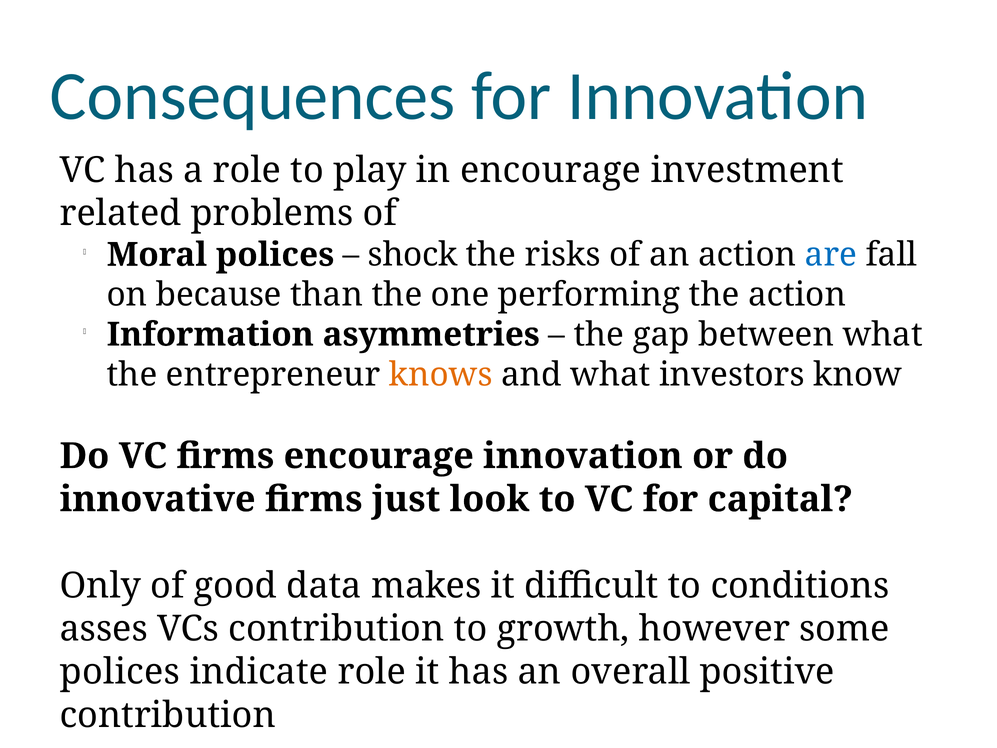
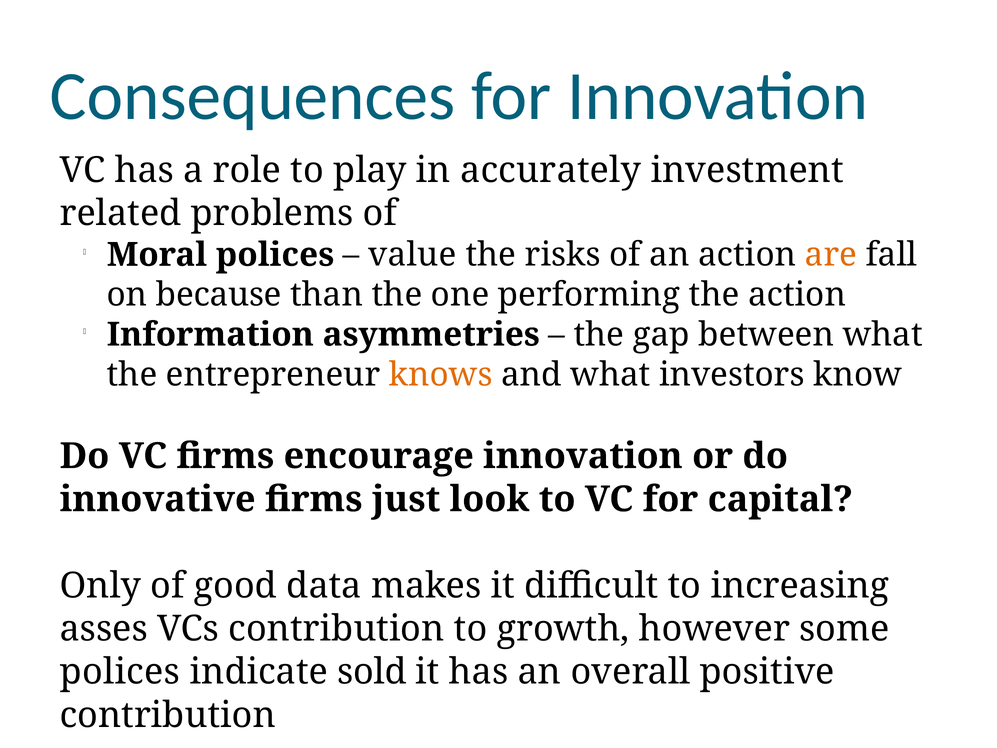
in encourage: encourage -> accurately (551, 170)
shock: shock -> value (412, 255)
are colour: blue -> orange (831, 255)
conditions: conditions -> increasing (800, 586)
indicate role: role -> sold (372, 672)
